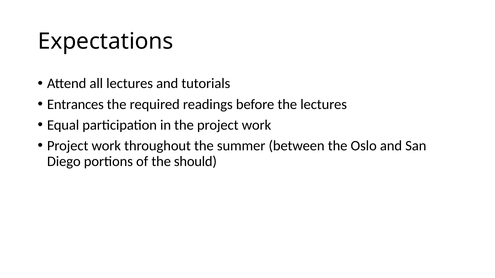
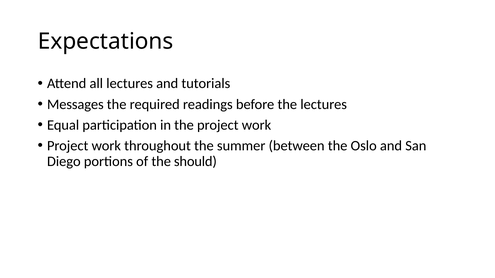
Entrances: Entrances -> Messages (75, 104)
